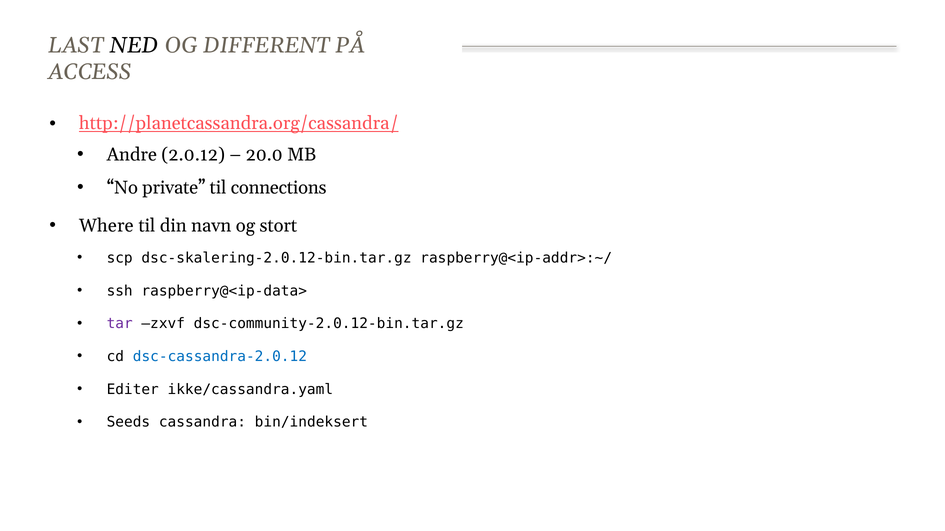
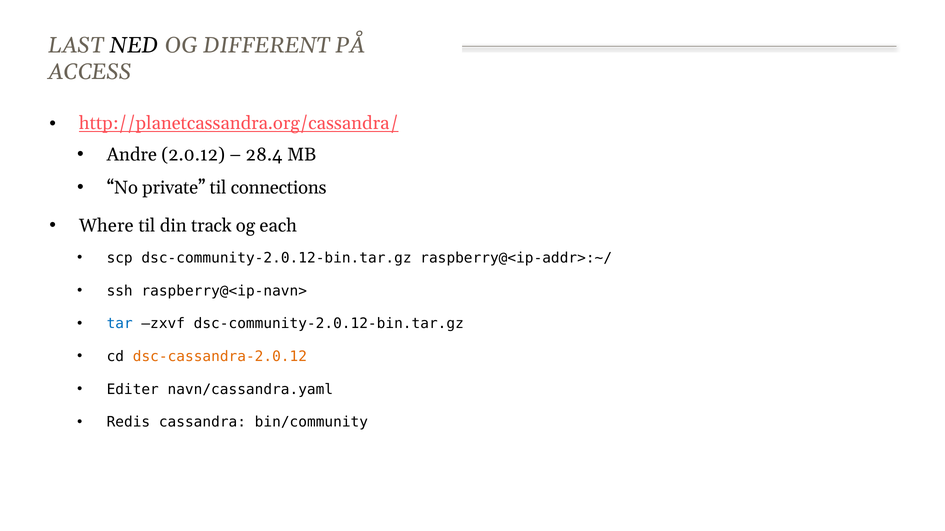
20.0: 20.0 -> 28.4 (264, 155)
navn: navn -> track (211, 226)
stort: stort -> each (278, 226)
scp dsc-skalering-2.0.12-bin.tar.gz: dsc-skalering-2.0.12-bin.tar.gz -> dsc-community-2.0.12-bin.tar.gz (277, 258)
raspberry@<ip-data>: raspberry@<ip-data> -> raspberry@<ip-navn> (224, 291)
tar colour: purple -> blue (120, 324)
dsc-cassandra-2.0.12 colour: blue -> orange (220, 357)
ikke/cassandra.yaml: ikke/cassandra.yaml -> navn/cassandra.yaml (250, 390)
Seeds: Seeds -> Redis (128, 423)
bin/indeksert: bin/indeksert -> bin/community (311, 423)
